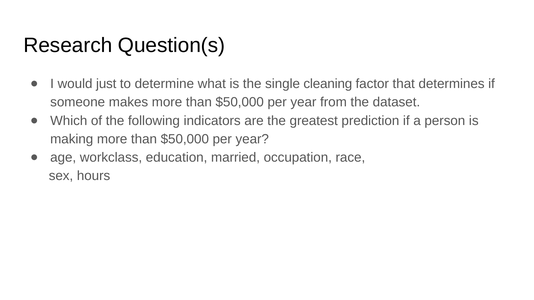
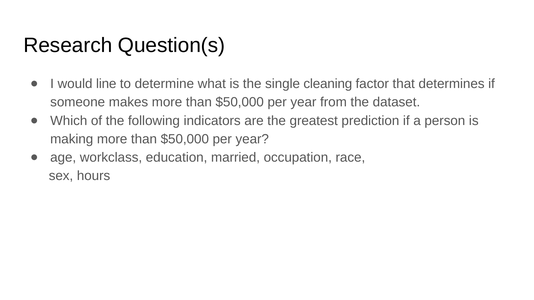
just: just -> line (106, 84)
